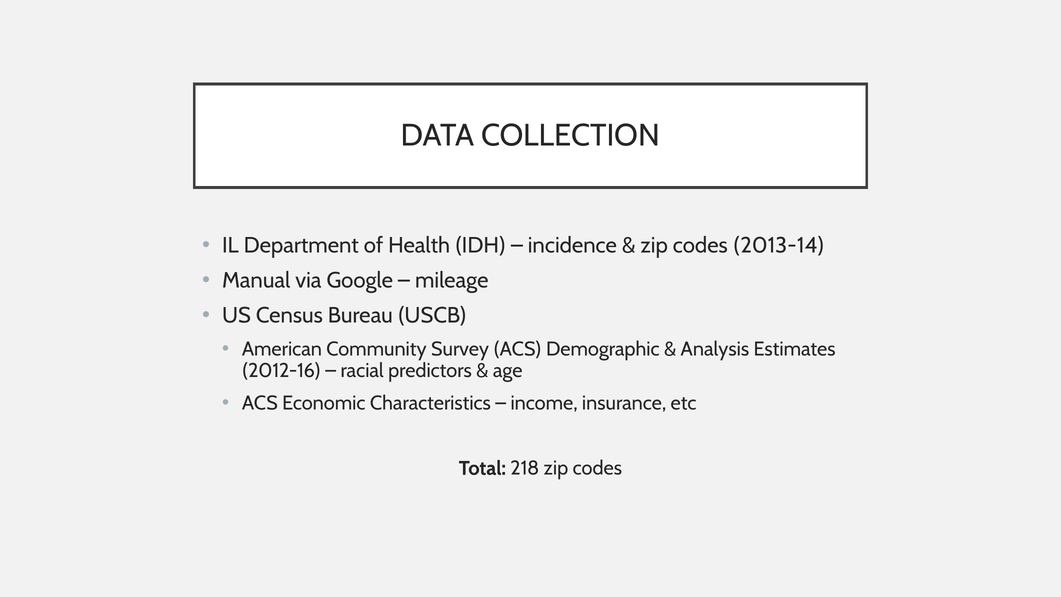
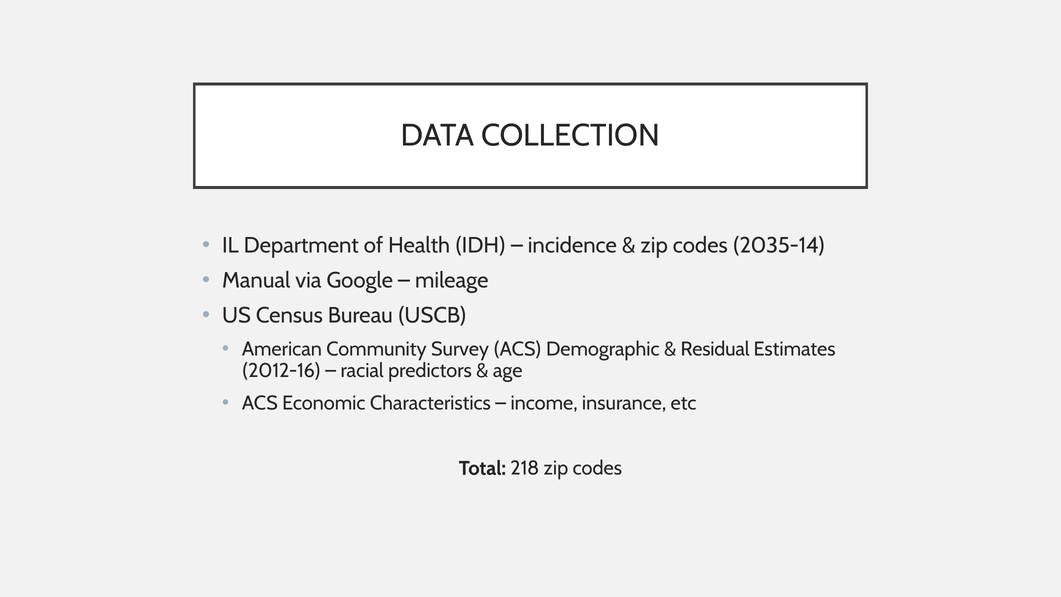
2013-14: 2013-14 -> 2035-14 (779, 245)
Analysis: Analysis -> Residual (715, 349)
